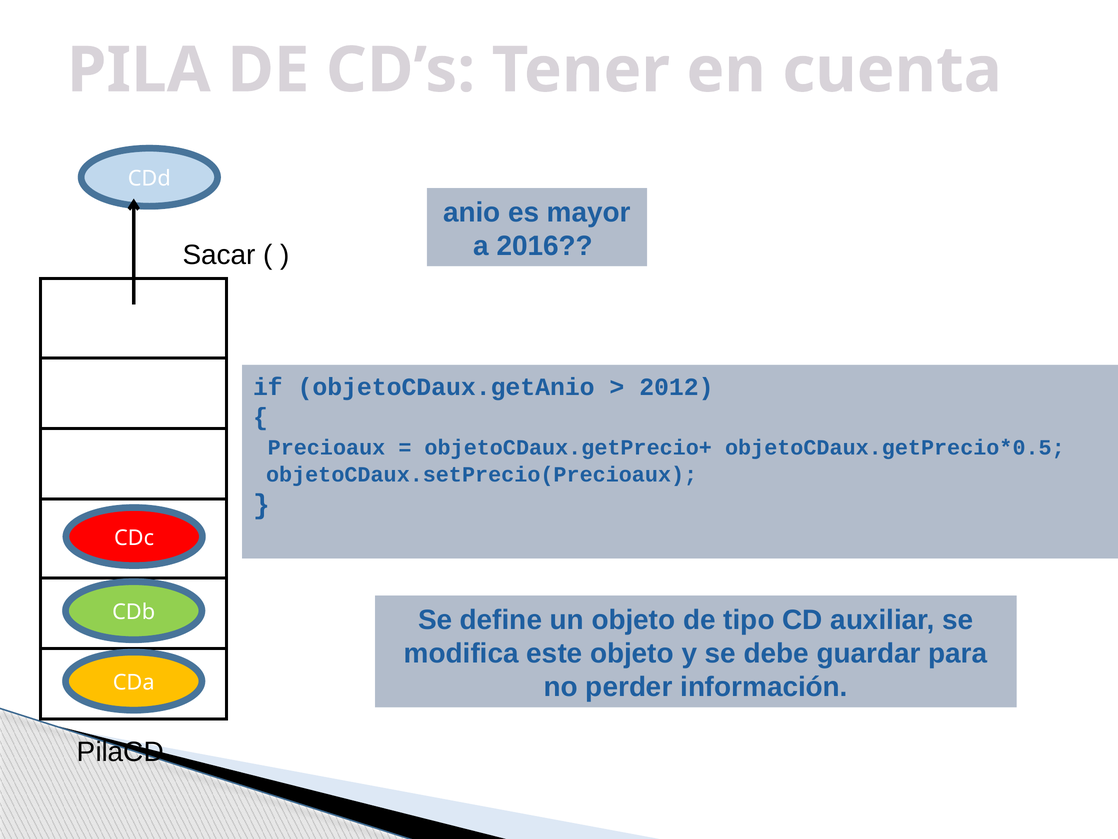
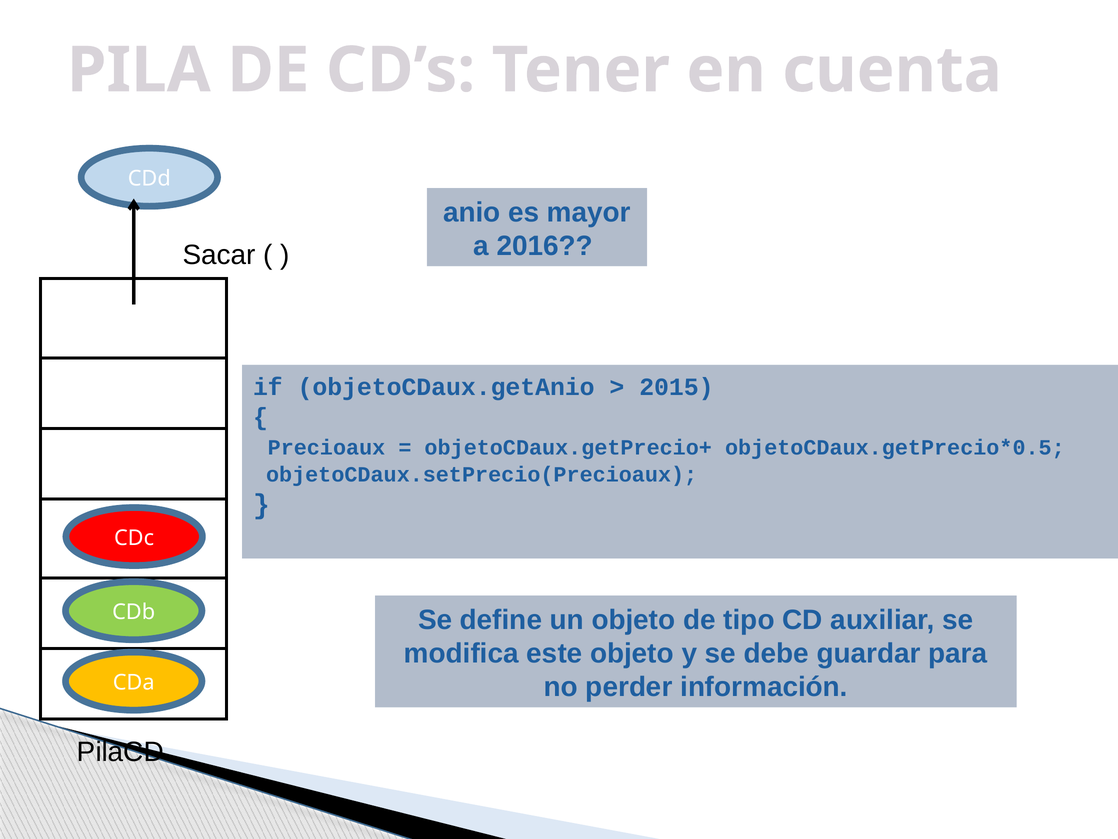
2012: 2012 -> 2015 (676, 387)
